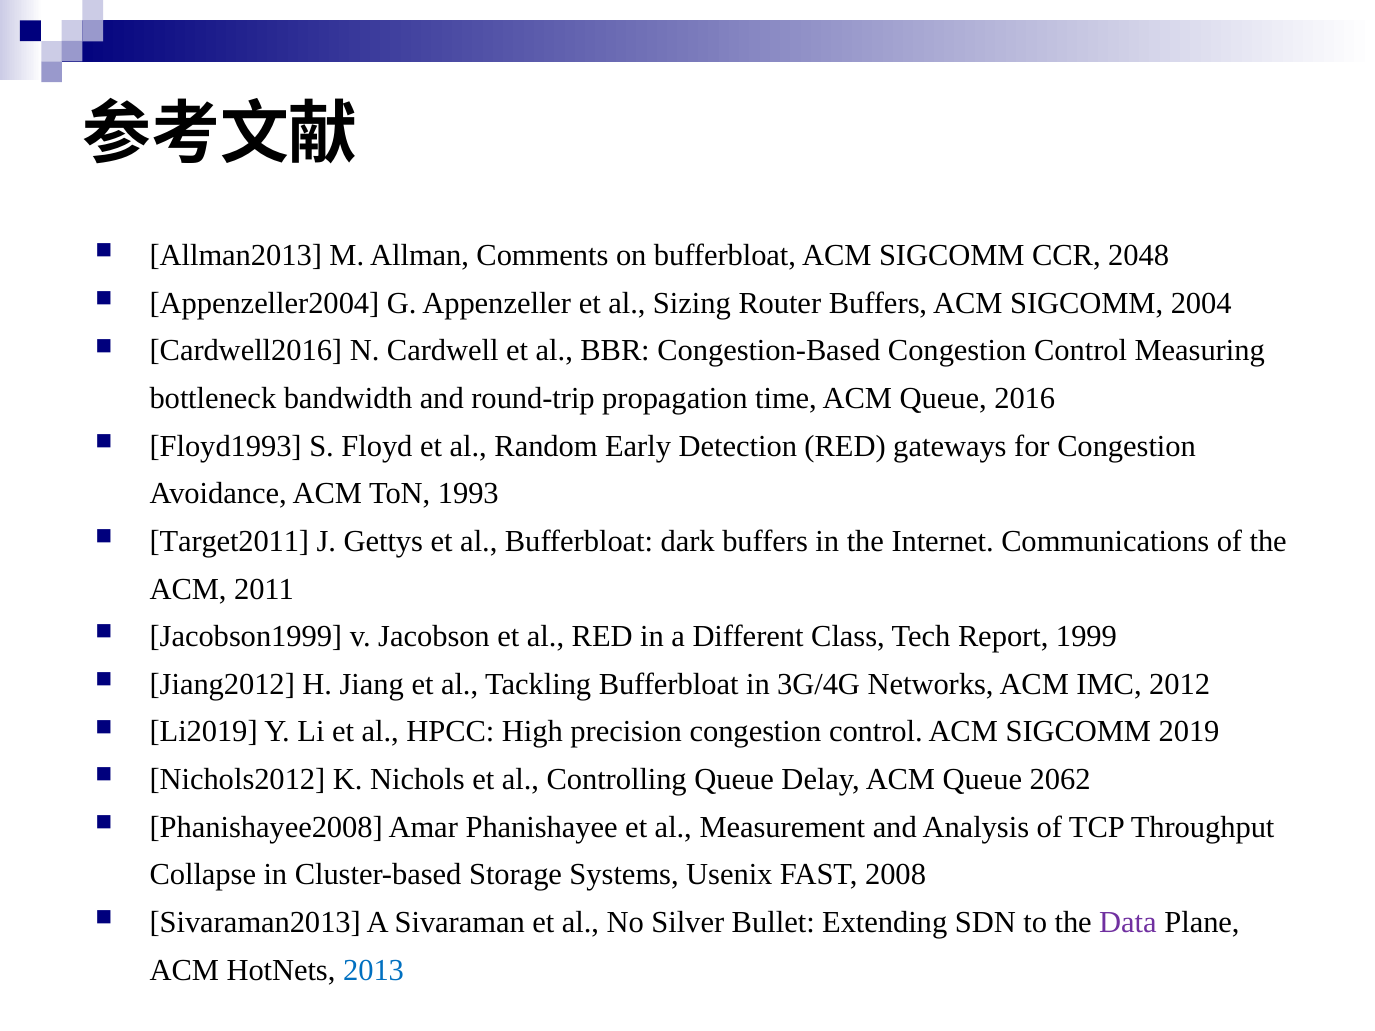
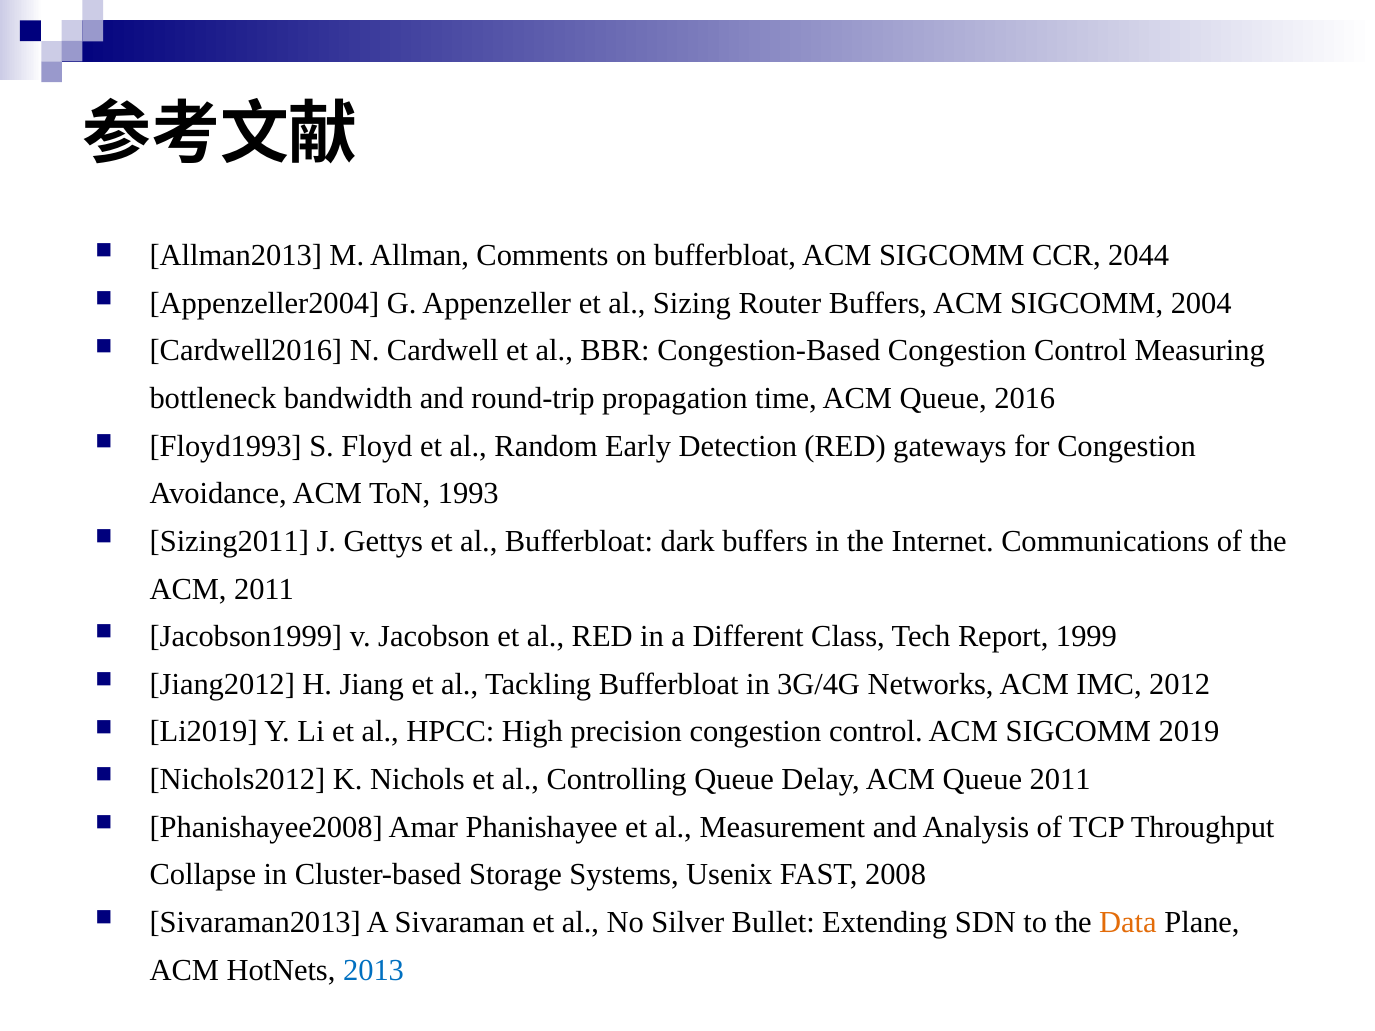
2048: 2048 -> 2044 (1139, 256)
Target2011: Target2011 -> Sizing2011 (229, 541)
Queue 2062: 2062 -> 2011 (1060, 780)
Data colour: purple -> orange (1128, 923)
